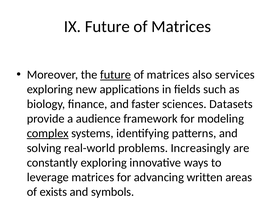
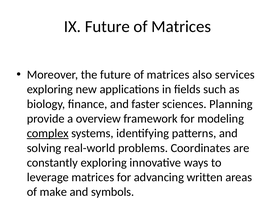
future underline: present -> none (116, 75)
Datasets: Datasets -> Planning (231, 104)
audience: audience -> overview (98, 119)
Increasingly: Increasingly -> Coordinates (201, 148)
exists: exists -> make (53, 192)
